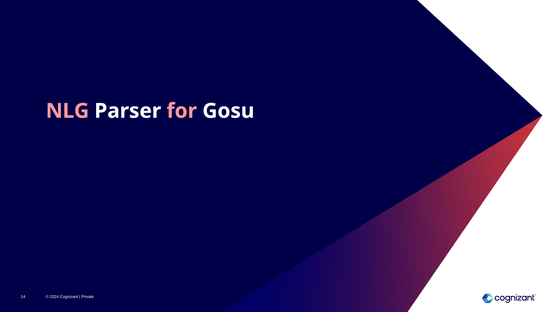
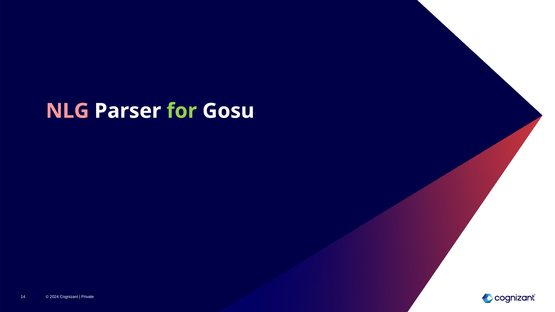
for colour: pink -> light green (182, 111)
